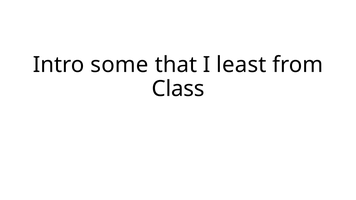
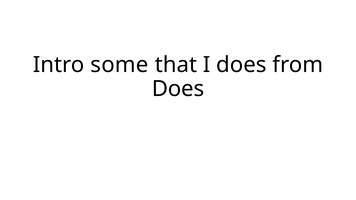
I least: least -> does (241, 65)
Class: Class -> Does (178, 89)
